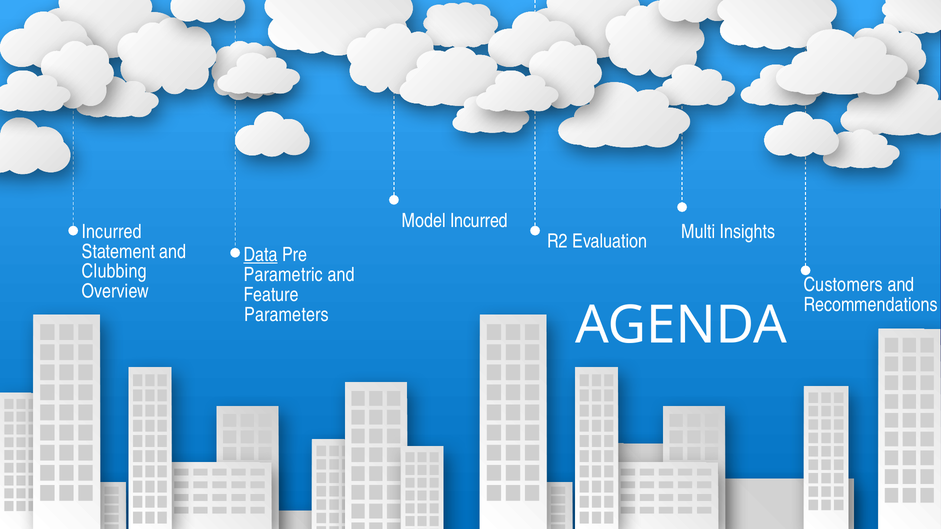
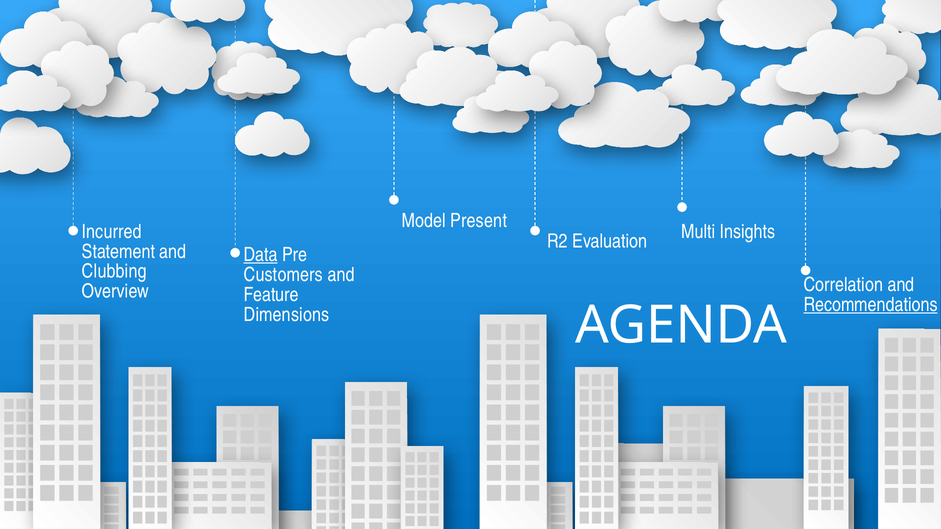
Model Incurred: Incurred -> Present (479, 221)
Parametric: Parametric -> Customers (283, 275)
Customers: Customers -> Correlation (843, 285)
Recommendations underline: none -> present (871, 305)
Parameters: Parameters -> Dimensions (287, 315)
